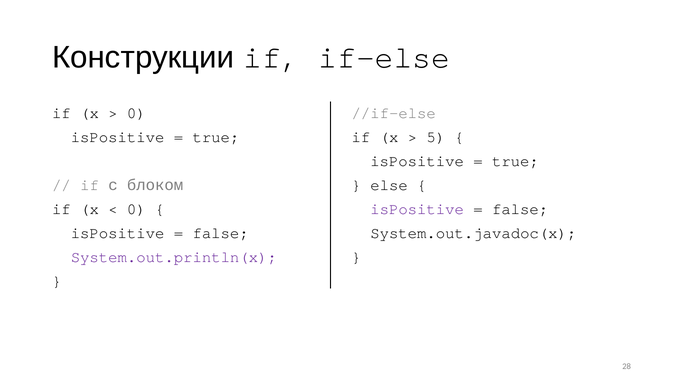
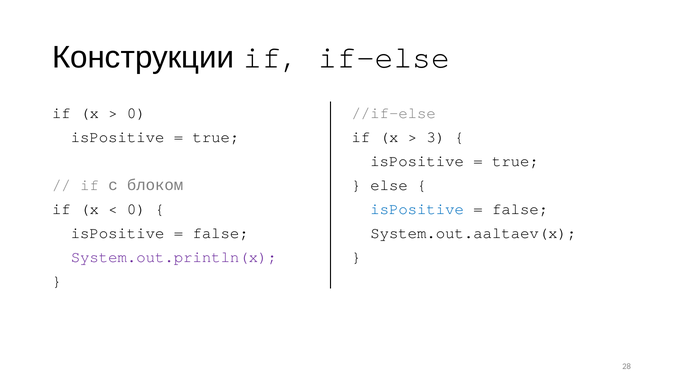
5: 5 -> 3 (436, 137)
isPositive colour: purple -> blue (417, 209)
System.out.javadoc(x: System.out.javadoc(x -> System.out.aaltaev(x (473, 233)
